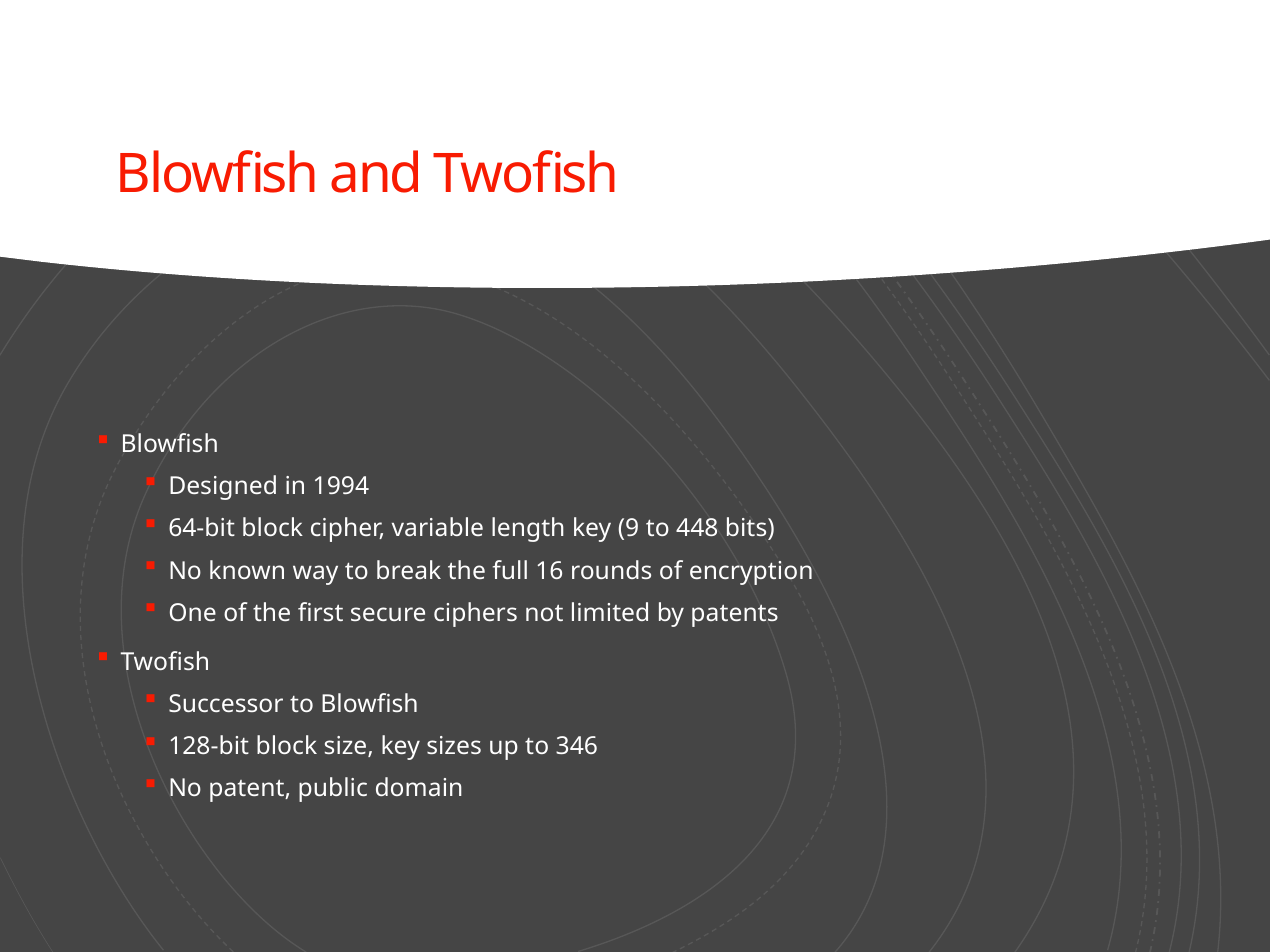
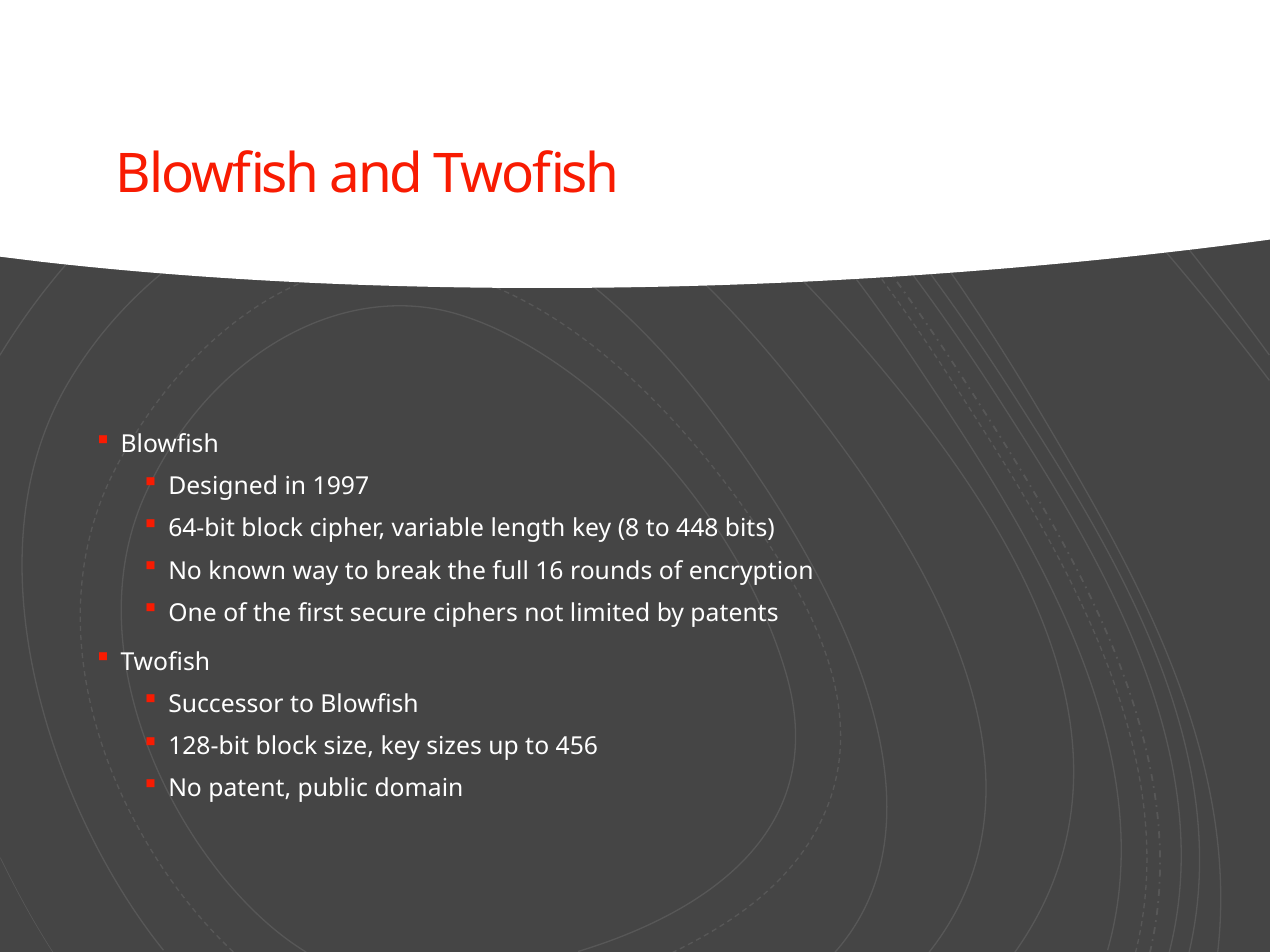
1994: 1994 -> 1997 (341, 487)
9: 9 -> 8 (629, 529)
346: 346 -> 456 (577, 747)
